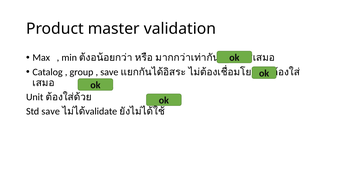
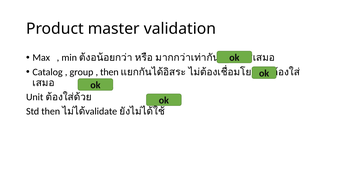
save: save -> then (109, 72)
Std save: save -> then (51, 112)
